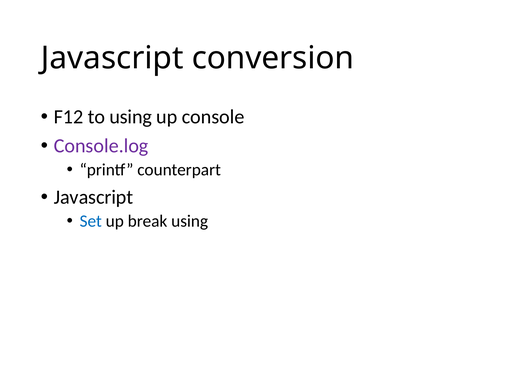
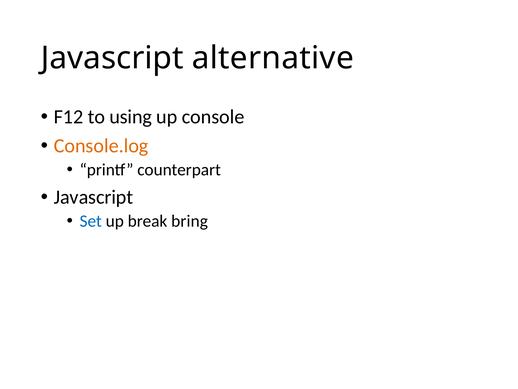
conversion: conversion -> alternative (273, 58)
Console.log colour: purple -> orange (101, 146)
break using: using -> bring (190, 221)
